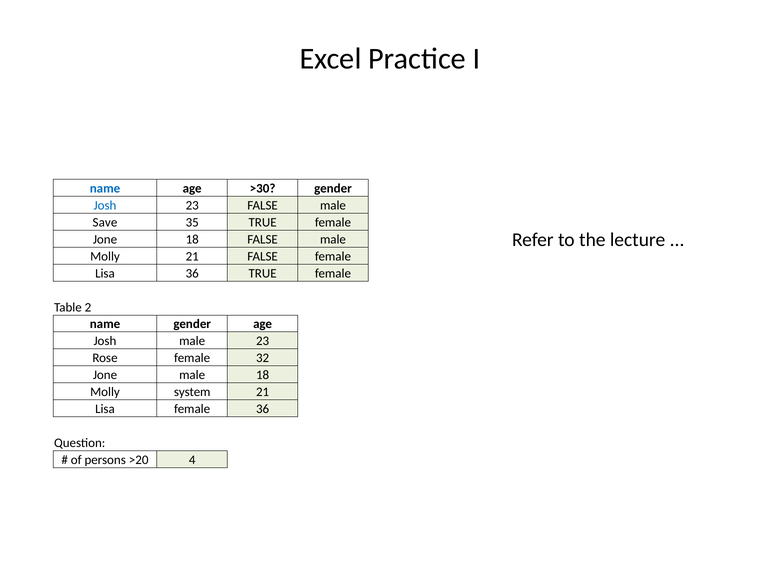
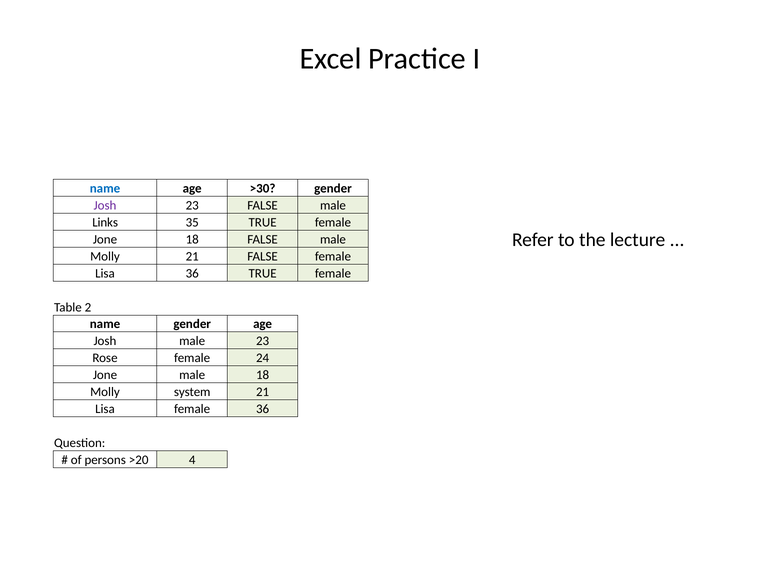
Josh colour: blue -> purple (105, 206)
Save: Save -> Links (105, 222)
32: 32 -> 24 (263, 358)
